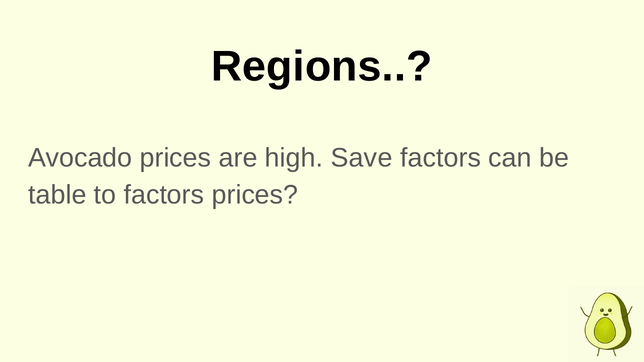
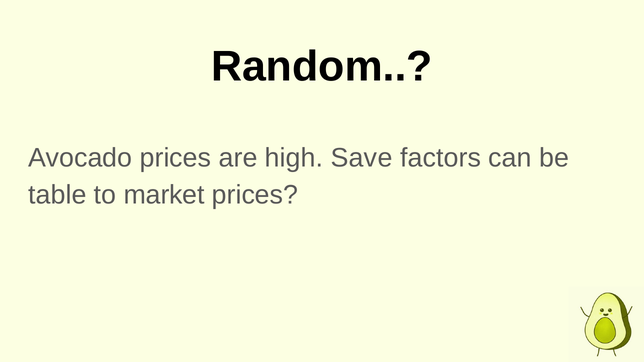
Regions: Regions -> Random (322, 67)
to factors: factors -> market (164, 195)
